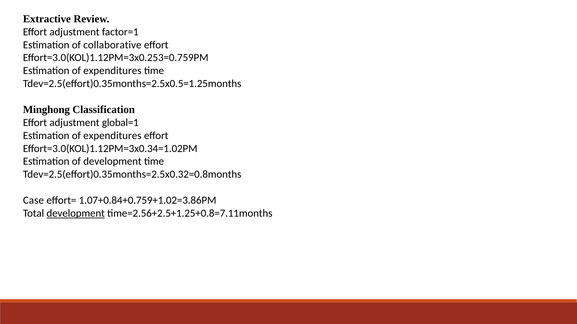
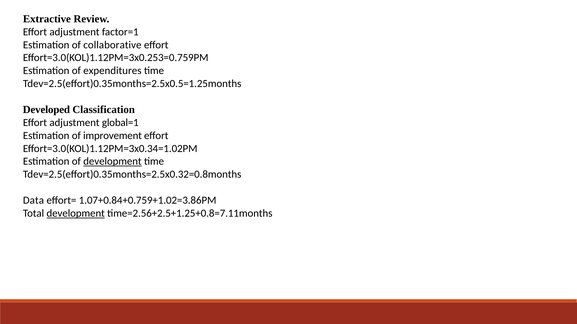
Minghong: Minghong -> Developed (46, 110)
expenditures: expenditures -> improvement (112, 136)
development underline: none -> present (112, 162)
Case: Case -> Data (33, 201)
